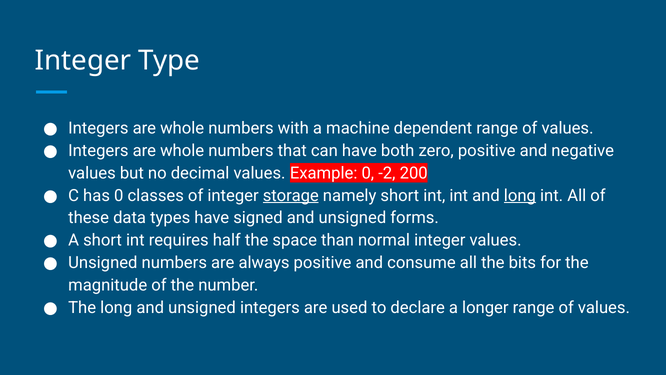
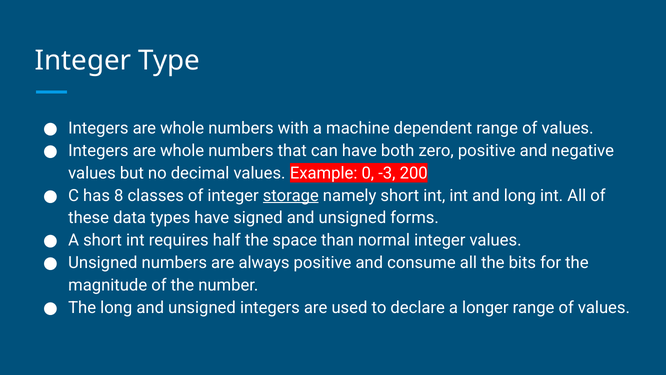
-2: -2 -> -3 (387, 173)
has 0: 0 -> 8 (119, 195)
long underline: present -> none (520, 195)
